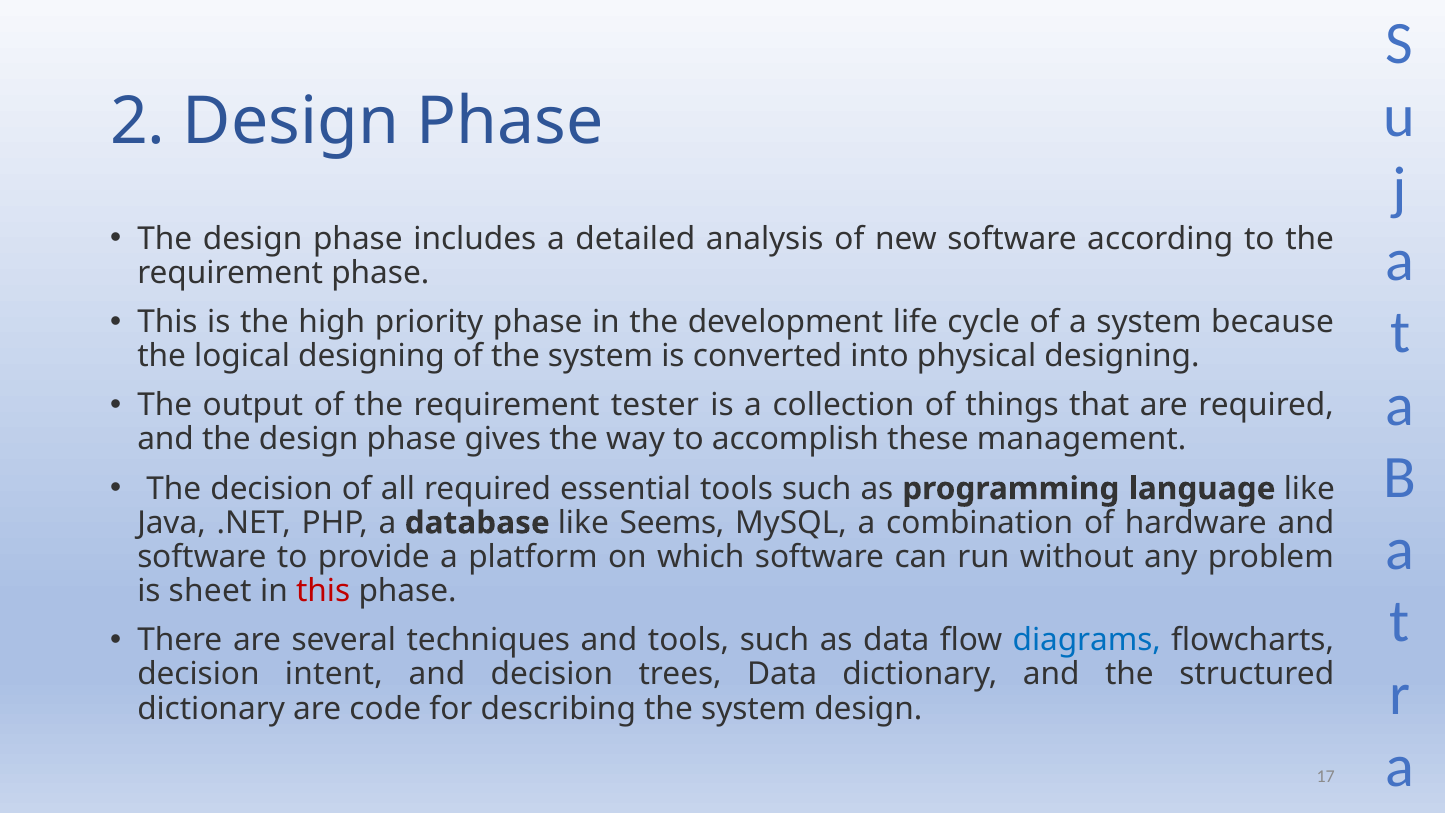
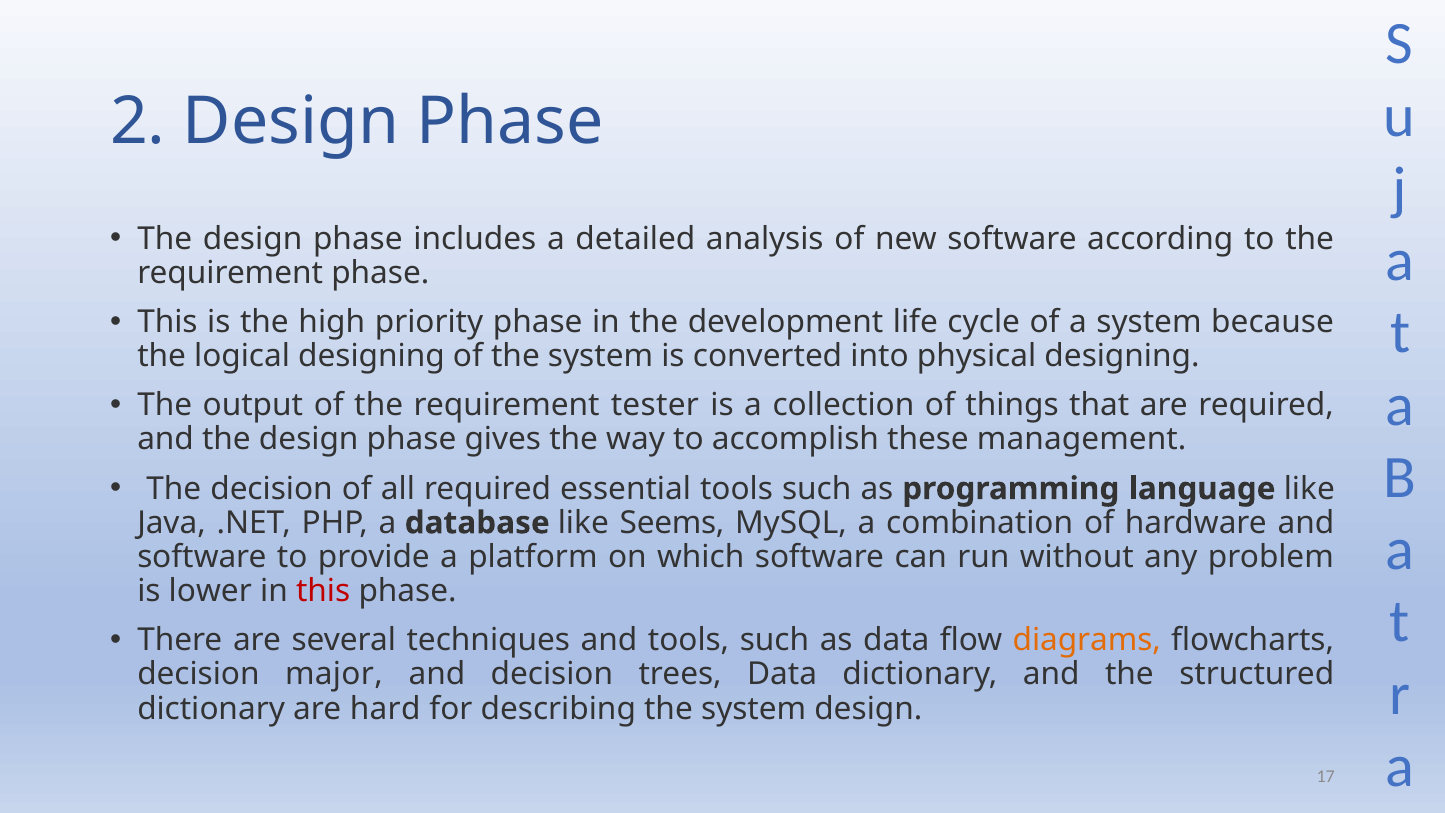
sheet: sheet -> lower (210, 591)
diagrams colour: blue -> orange (1087, 640)
intent: intent -> major (334, 674)
code: code -> hard (385, 709)
